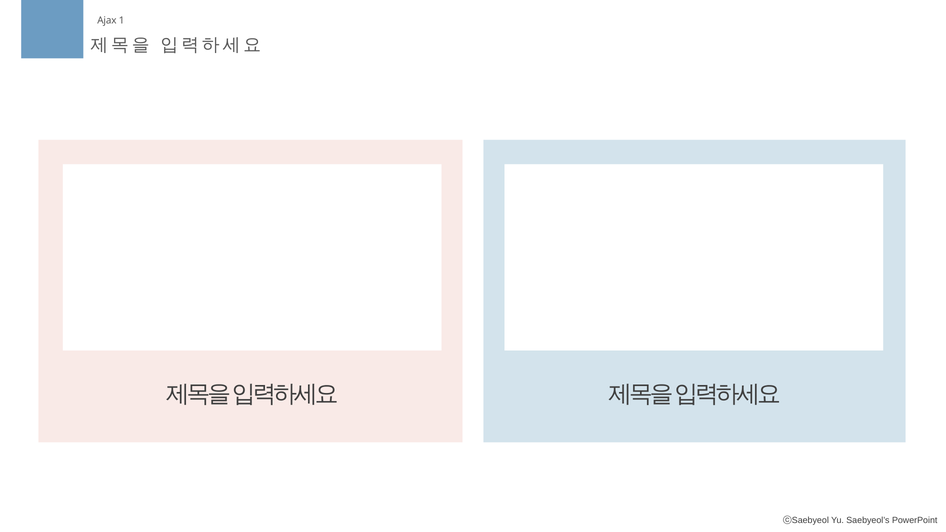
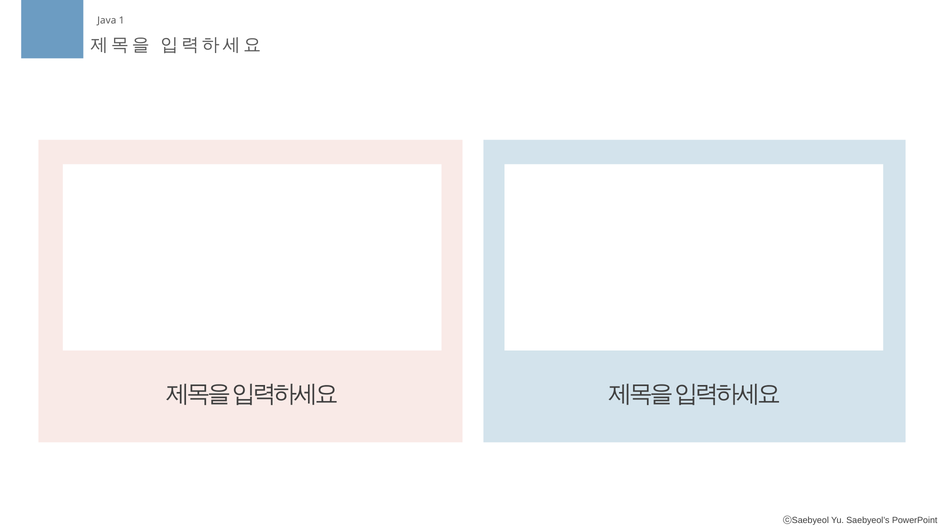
Ajax: Ajax -> Java (107, 21)
